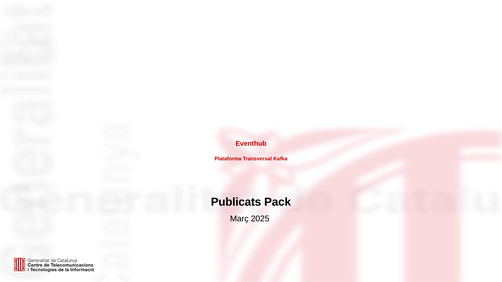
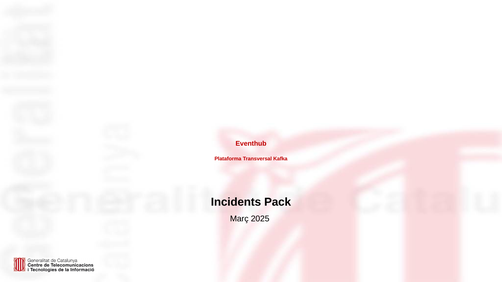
Publicats: Publicats -> Incidents (236, 202)
